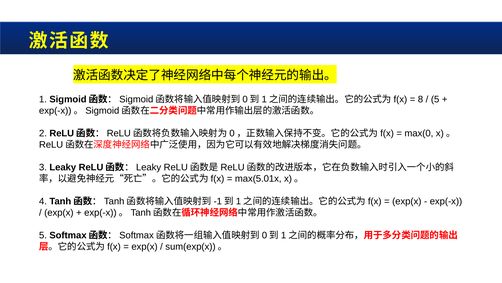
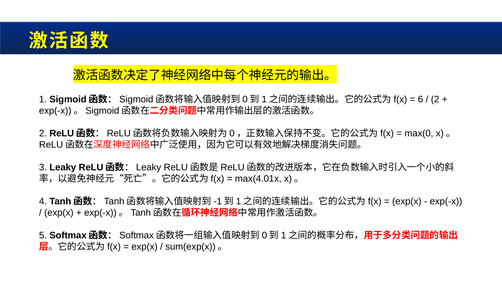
8: 8 -> 6 (421, 99)
5: 5 -> 2 (435, 99)
max(5.01x: max(5.01x -> max(4.01x (258, 178)
